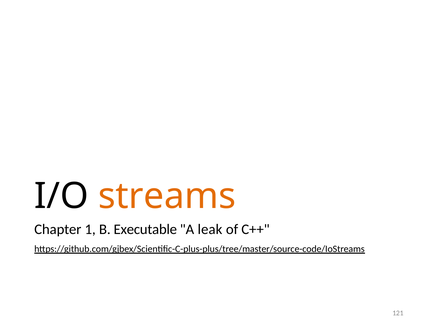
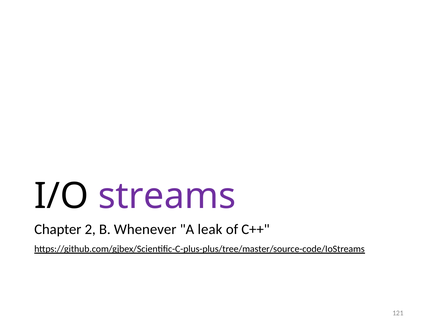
streams colour: orange -> purple (167, 196)
1: 1 -> 2 (90, 230)
Executable: Executable -> Whenever (145, 230)
